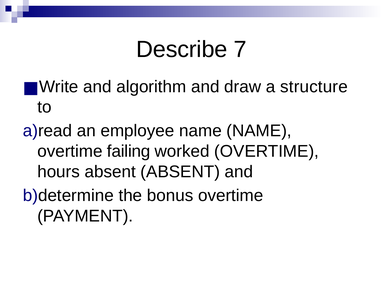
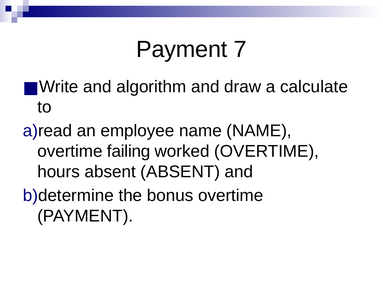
Describe: Describe -> Payment (182, 50)
structure: structure -> calculate (314, 87)
